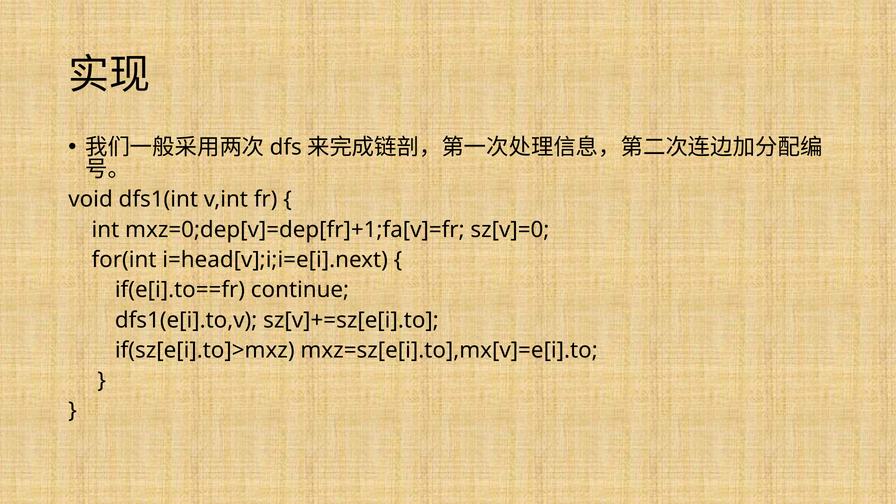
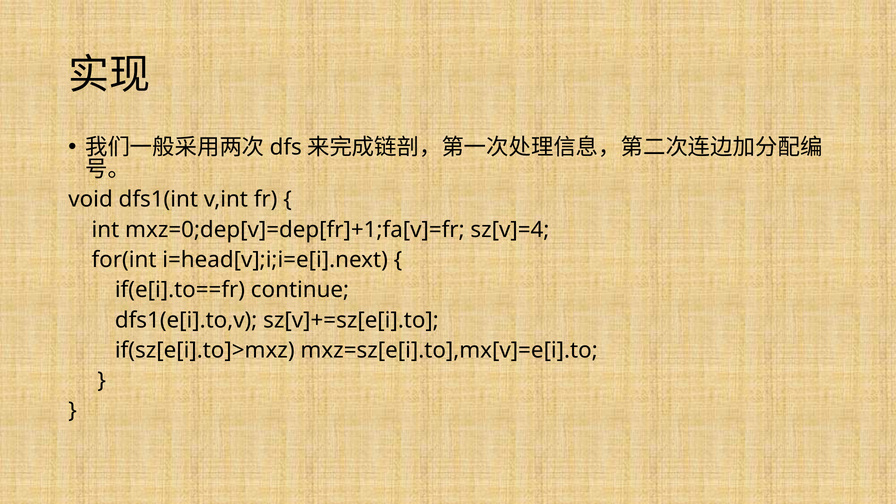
sz[v]=0: sz[v]=0 -> sz[v]=4 (510, 230)
